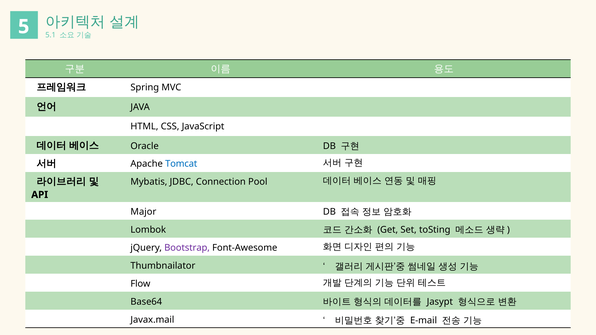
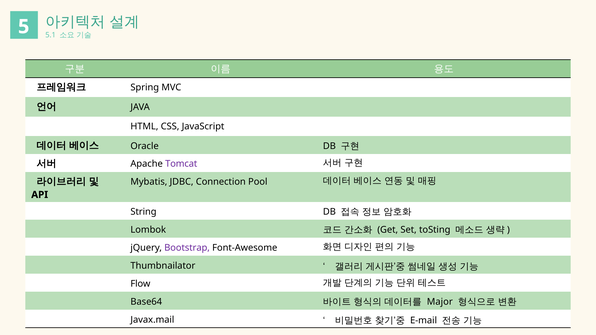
Tomcat colour: blue -> purple (181, 164)
Major: Major -> String (144, 212)
Jasypt: Jasypt -> Major (440, 302)
